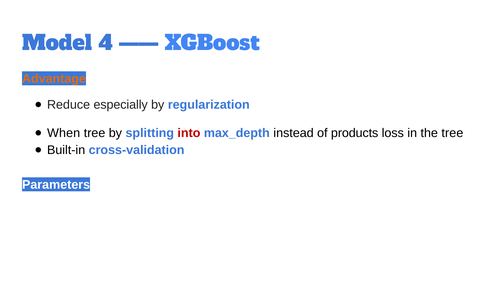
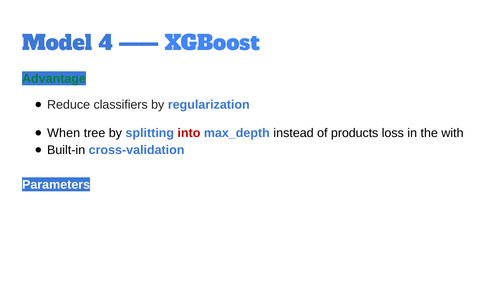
Advantage colour: orange -> green (54, 79)
especially: especially -> classifiers (121, 105)
the tree: tree -> with (452, 133)
